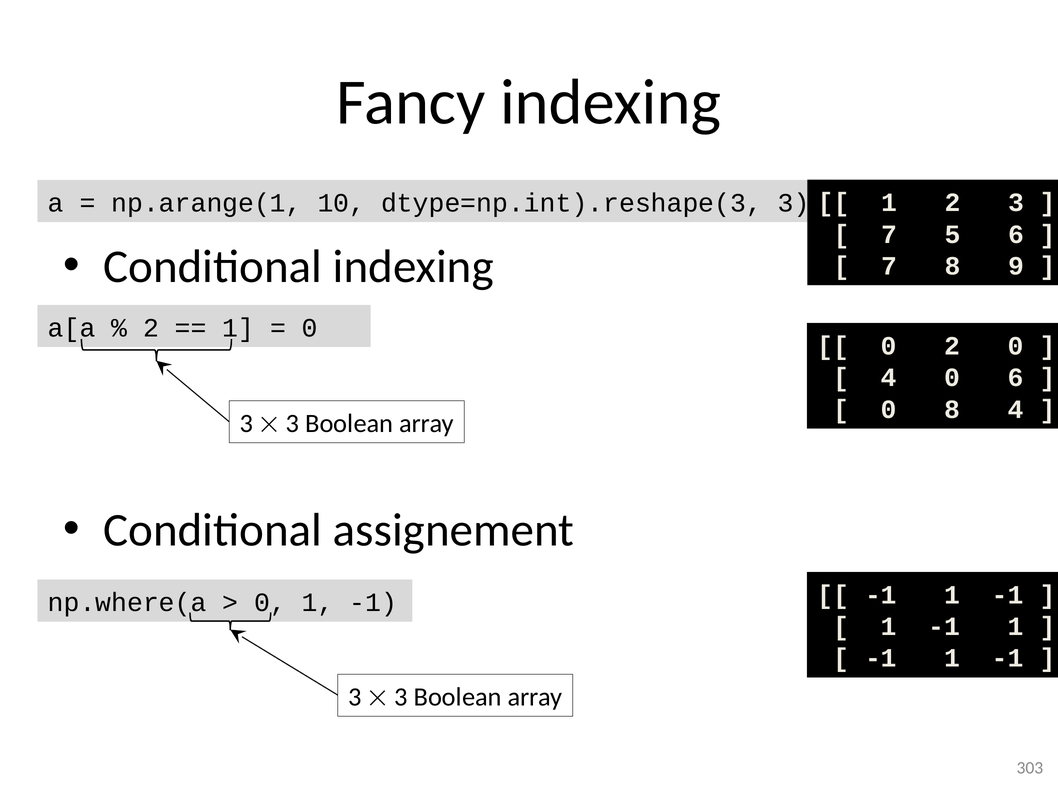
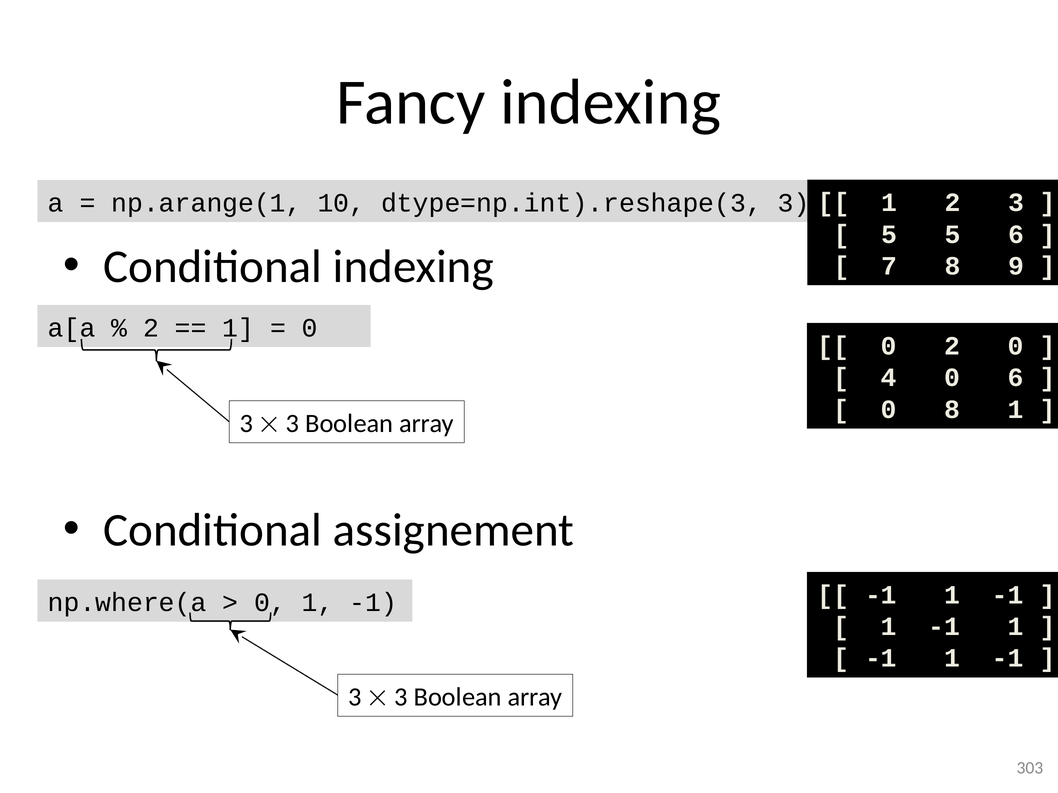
7: 7 -> 5 (889, 234)
8 4: 4 -> 1 (1016, 410)
